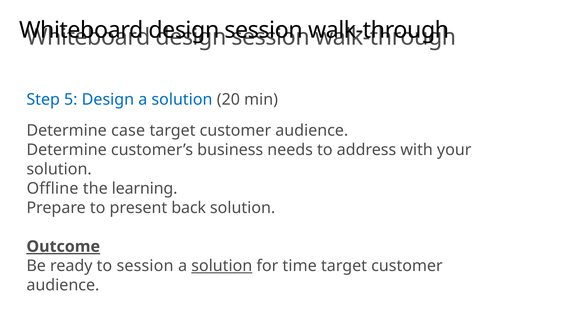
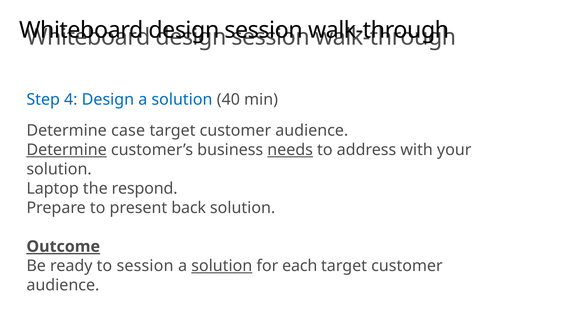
5: 5 -> 4 (71, 99)
20: 20 -> 40 (228, 99)
Determine underline: none -> present (67, 150)
needs underline: none -> present (290, 150)
Offline: Offline -> Laptop (53, 188)
learning: learning -> respond (145, 188)
time: time -> each (300, 265)
